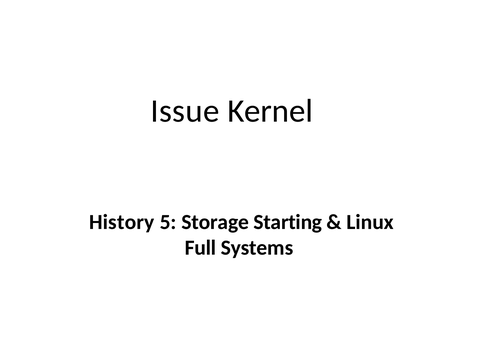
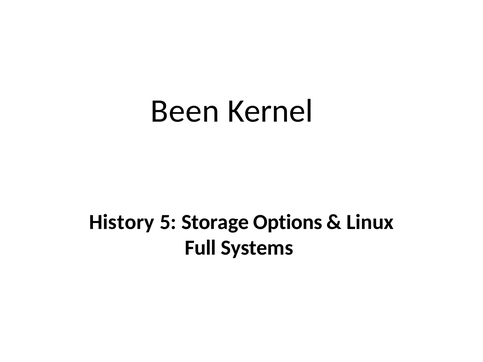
Issue: Issue -> Been (185, 111)
Starting: Starting -> Options (288, 222)
